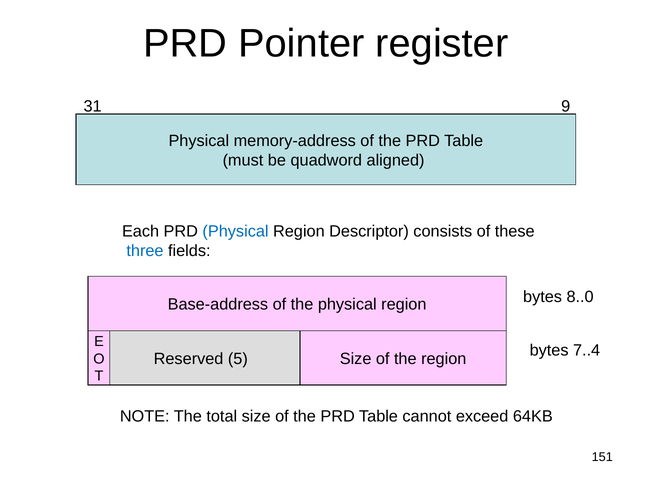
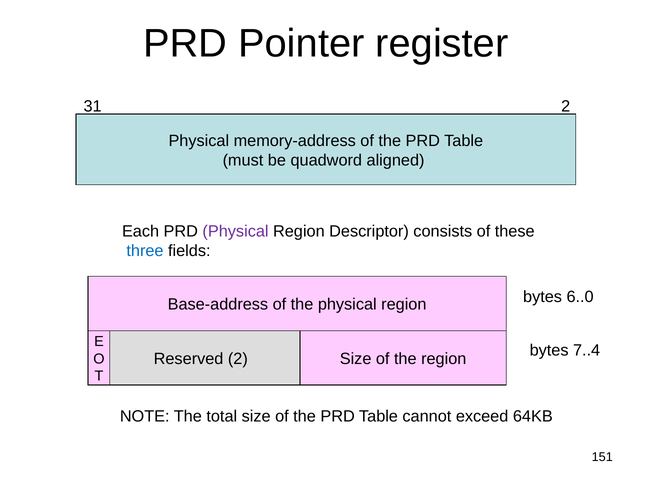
31 9: 9 -> 2 (566, 106)
Physical colour: blue -> purple (236, 231)
8..0: 8..0 -> 6..0 (580, 297)
Reserved 5: 5 -> 2 (238, 359)
